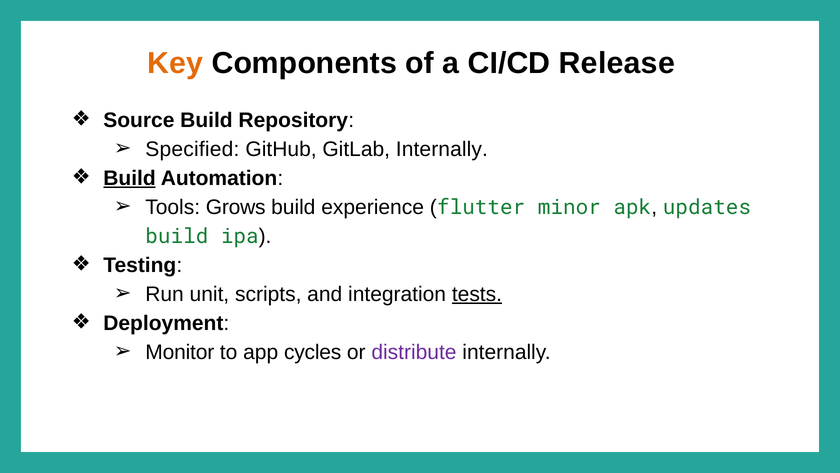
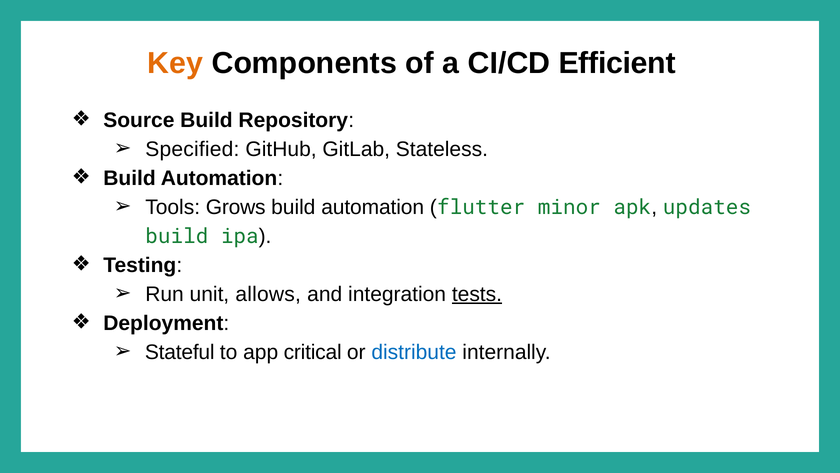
Release: Release -> Efficient (617, 63)
GitLab Internally: Internally -> Stateless (442, 149)
Build underline: present -> none (130, 178)
experience: experience -> automation (373, 207)
scripts: scripts -> allows (268, 294)
Monitor: Monitor -> Stateful (180, 352)
cycles: cycles -> critical (313, 352)
distribute colour: purple -> blue (414, 352)
